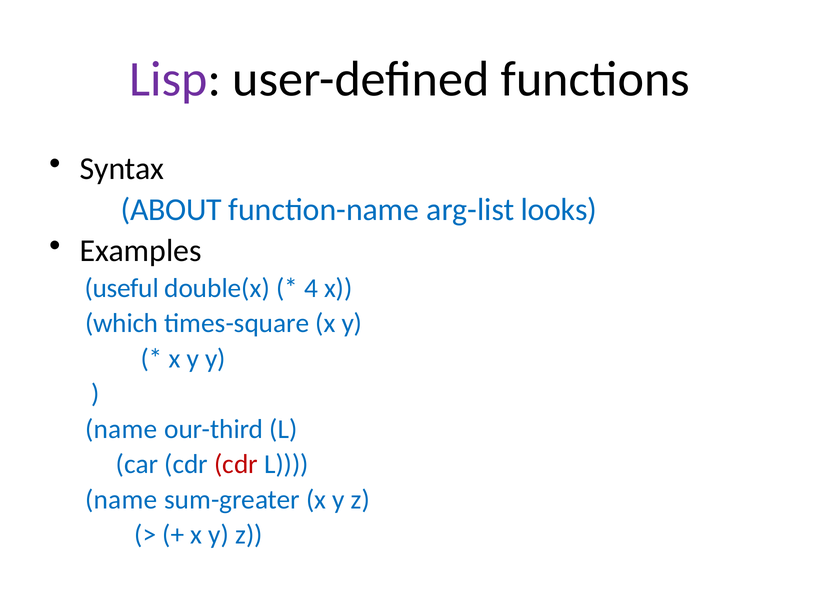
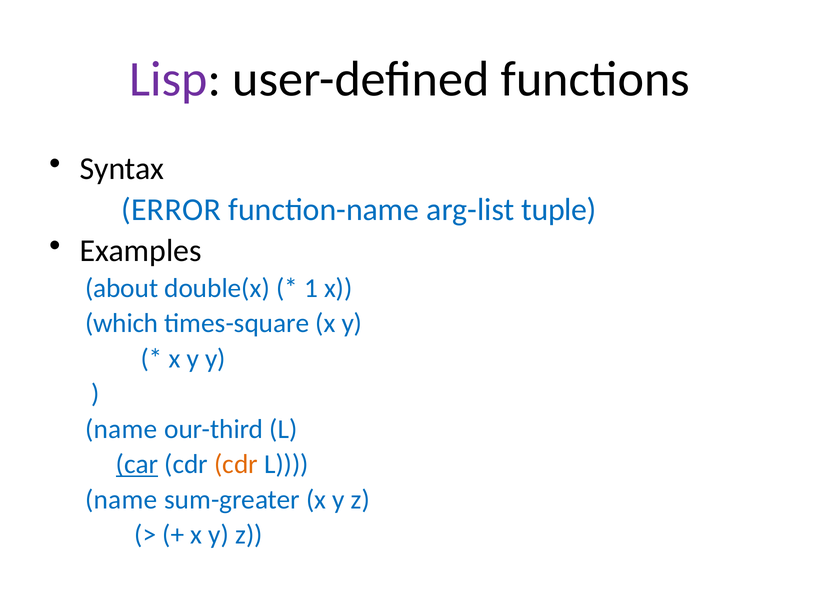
ABOUT: ABOUT -> ERROR (171, 210)
looks: looks -> tuple (559, 210)
useful: useful -> about (122, 288)
4: 4 -> 1 (311, 288)
car underline: none -> present (137, 464)
cdr colour: red -> orange (236, 464)
